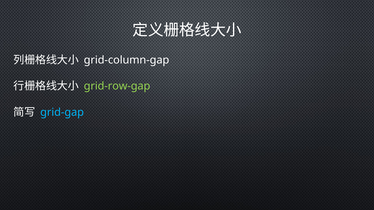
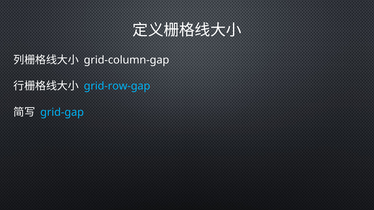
grid-row-gap colour: light green -> light blue (117, 86)
